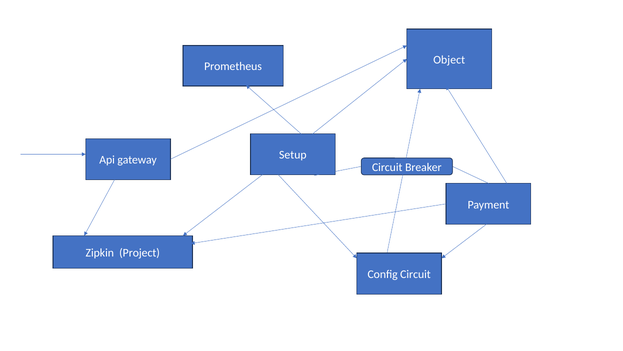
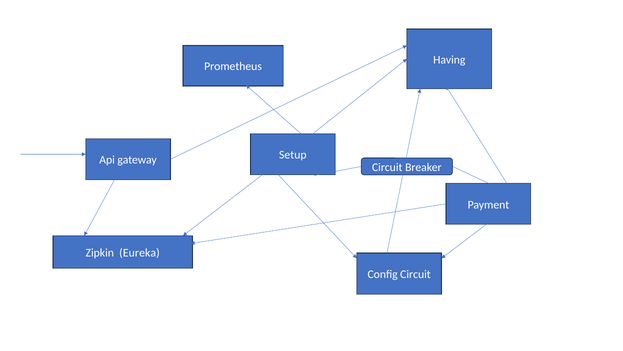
Object: Object -> Having (449, 60)
Project: Project -> Eureka (139, 252)
